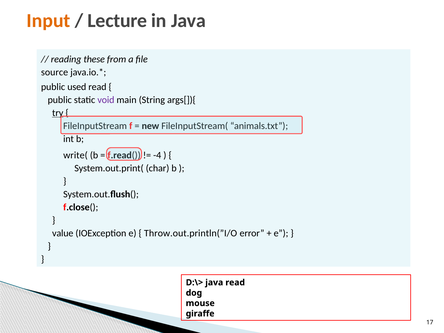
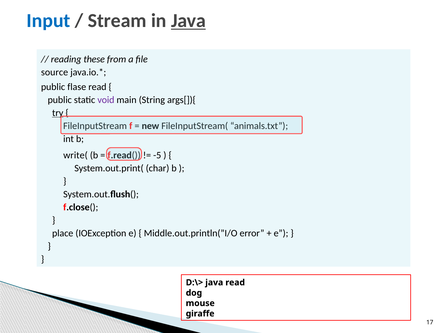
Input colour: orange -> blue (49, 21)
Lecture: Lecture -> Stream (117, 21)
Java underline: none -> present (188, 21)
used: used -> flase (77, 87)
-4: -4 -> -5 (157, 155)
value: value -> place (63, 233)
Throw.out.println(”I/O: Throw.out.println(”I/O -> Middle.out.println(”I/O (191, 233)
